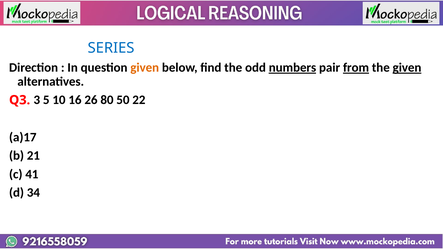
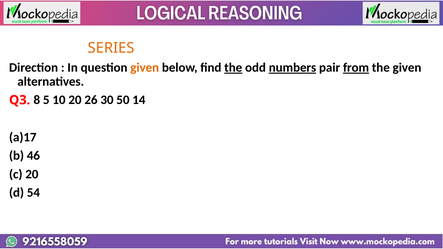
SERIES colour: blue -> orange (111, 48)
the underline: none -> present (233, 68)
given underline: present -> none (407, 68)
3: 3 -> 8 (37, 100)
10 16: 16 -> 20 (75, 100)
80: 80 -> 30 (107, 100)
22: 22 -> 14 (139, 100)
21: 21 -> 46 (33, 156)
c 41: 41 -> 20 (32, 174)
34: 34 -> 54 (33, 193)
